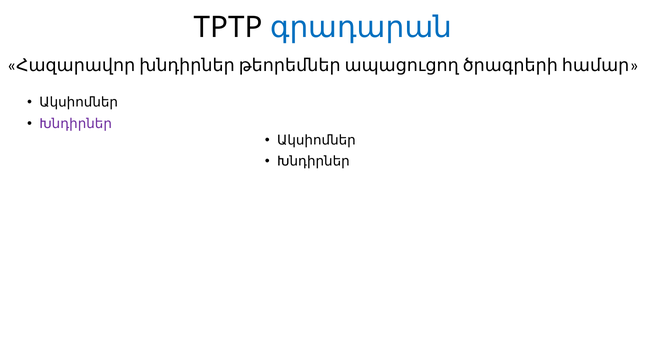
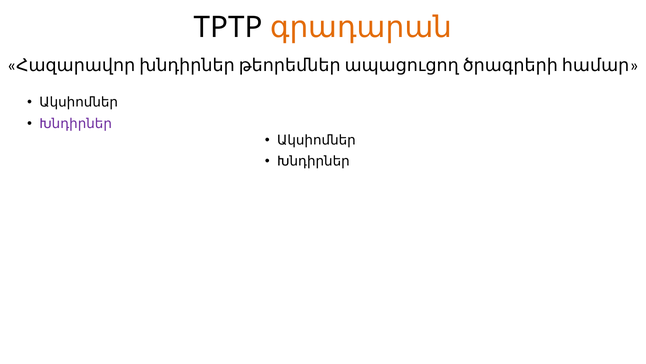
գրադարան colour: blue -> orange (361, 27)
